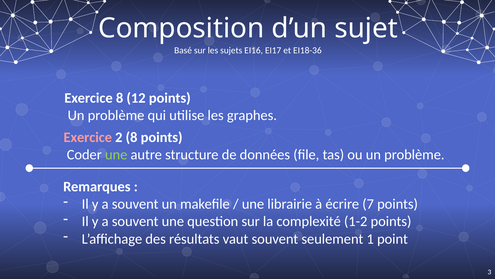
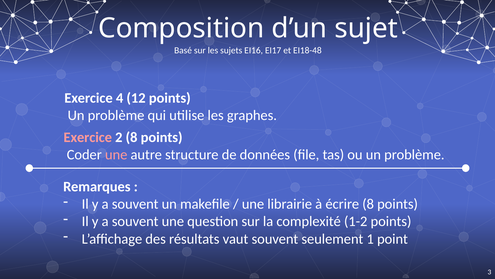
EI18-36: EI18-36 -> EI18-48 (307, 50)
Exercice 8: 8 -> 4 (120, 98)
une colour: light green -> pink (116, 154)
écrire 7: 7 -> 8 (368, 204)
